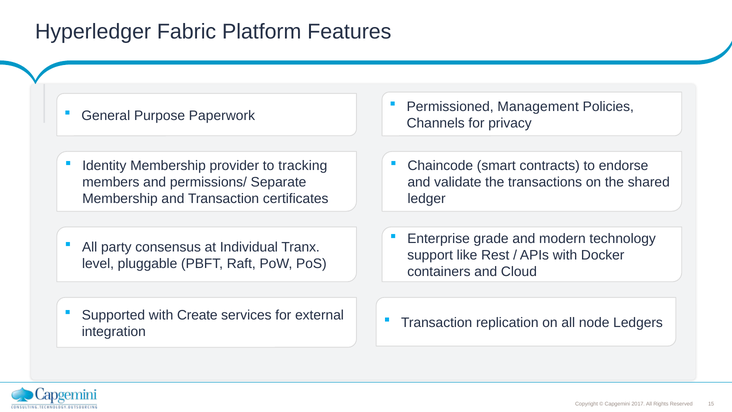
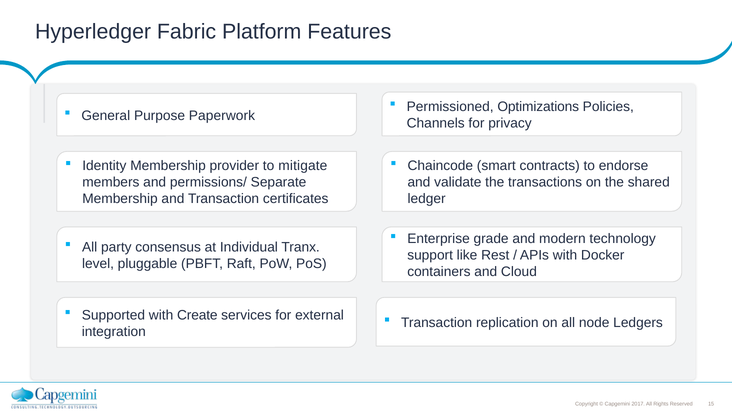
Management: Management -> Optimizations (538, 107)
tracking: tracking -> mitigate (303, 166)
